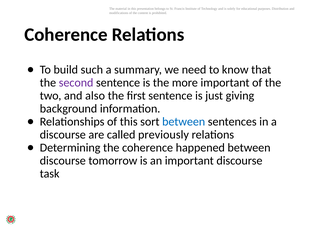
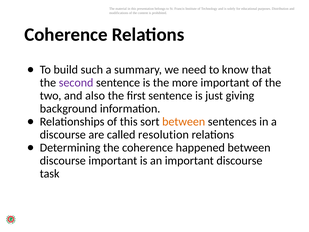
between colour: blue -> orange (184, 122)
previously: previously -> resolution (163, 135)
discourse tomorrow: tomorrow -> important (113, 161)
